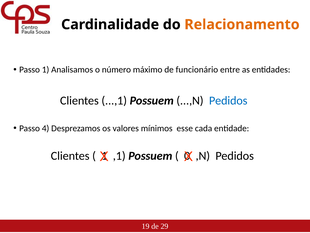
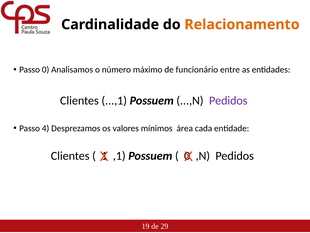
Passo 1: 1 -> 0 (46, 70)
Pedidos colour: blue -> purple (228, 100)
esse: esse -> área (185, 128)
